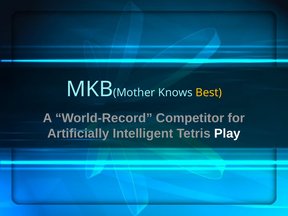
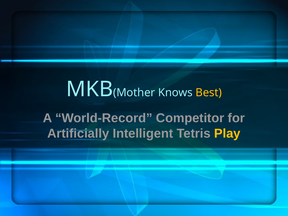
Play colour: white -> yellow (227, 133)
